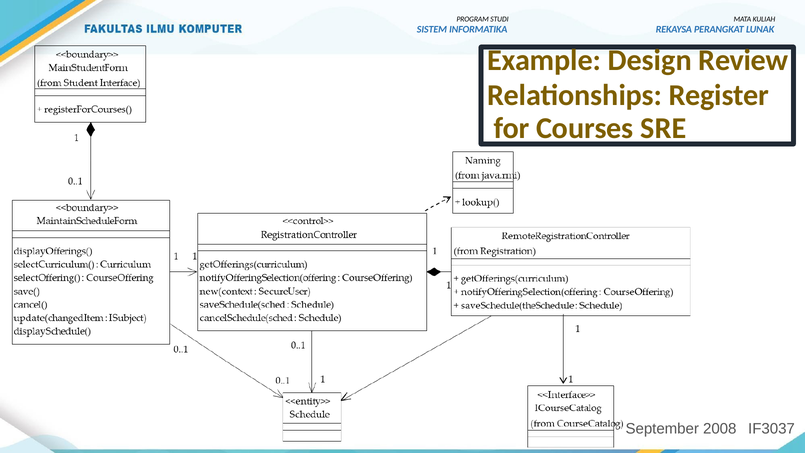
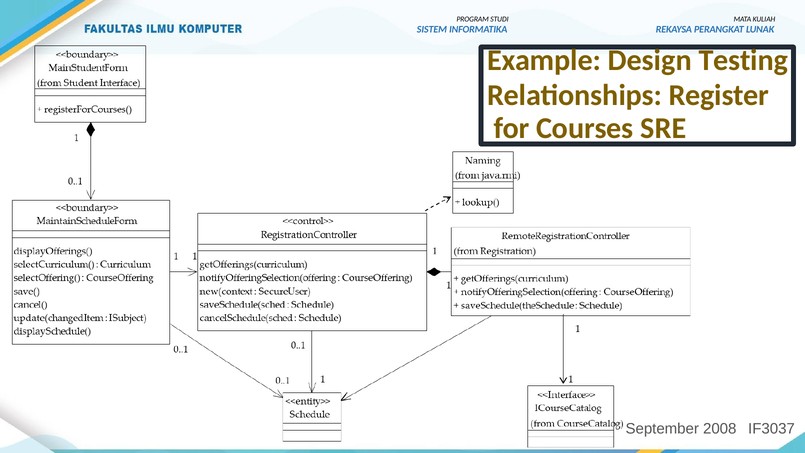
Review: Review -> Testing (743, 60)
